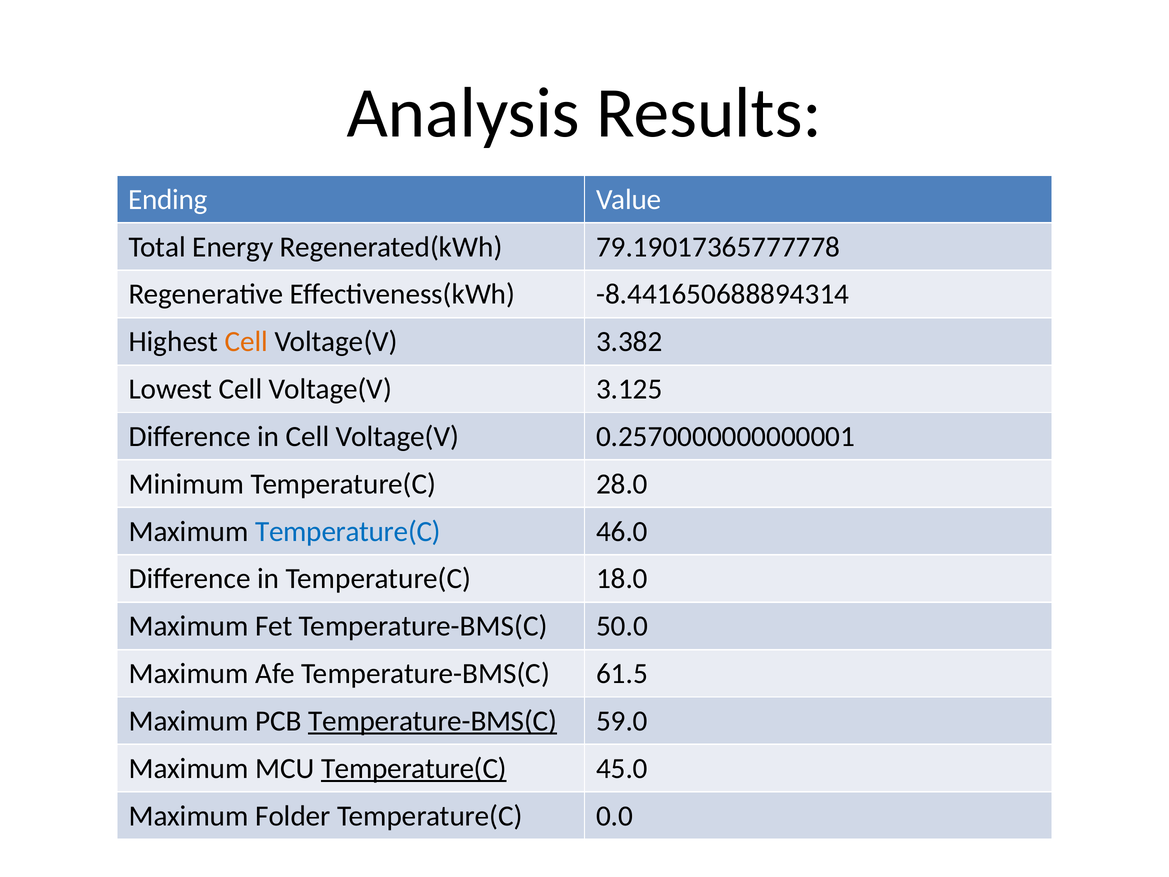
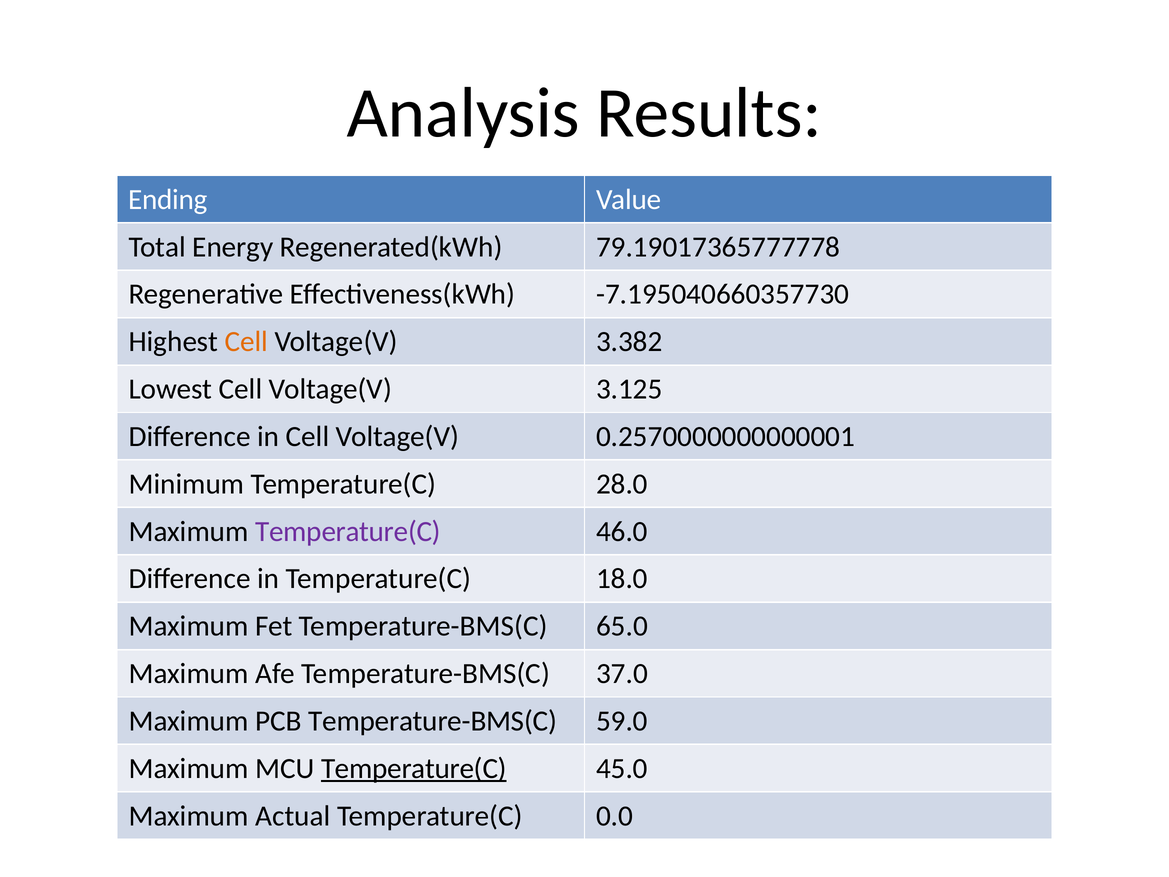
-8.441650688894314: -8.441650688894314 -> -7.195040660357730 (723, 294)
Temperature(C colour: blue -> purple (348, 531)
50.0: 50.0 -> 65.0 (622, 626)
61.5: 61.5 -> 37.0 (622, 673)
Temperature-BMS(C underline: present -> none (433, 721)
Folder: Folder -> Actual (293, 816)
